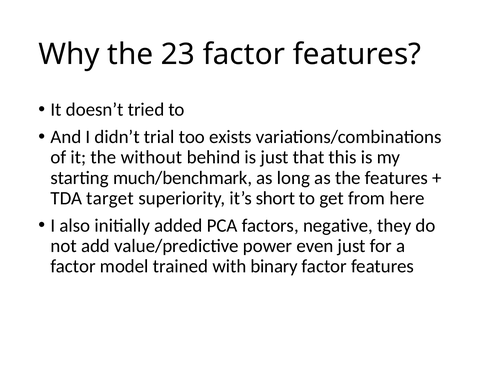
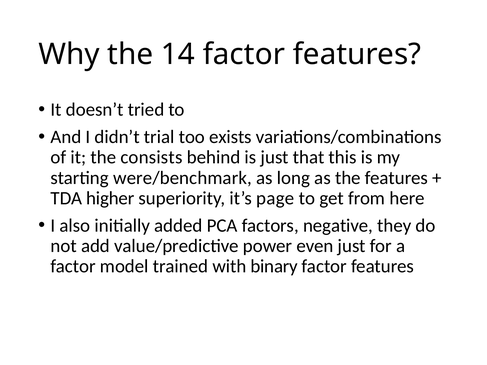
23: 23 -> 14 (178, 55)
without: without -> consists (151, 157)
much/benchmark: much/benchmark -> were/benchmark (182, 178)
target: target -> higher (110, 198)
short: short -> page (275, 198)
